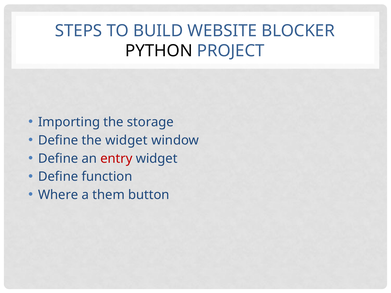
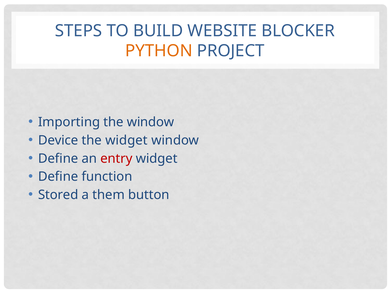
PYTHON colour: black -> orange (159, 51)
the storage: storage -> window (150, 122)
Define: Define -> Device (58, 140)
Where: Where -> Stored (58, 195)
